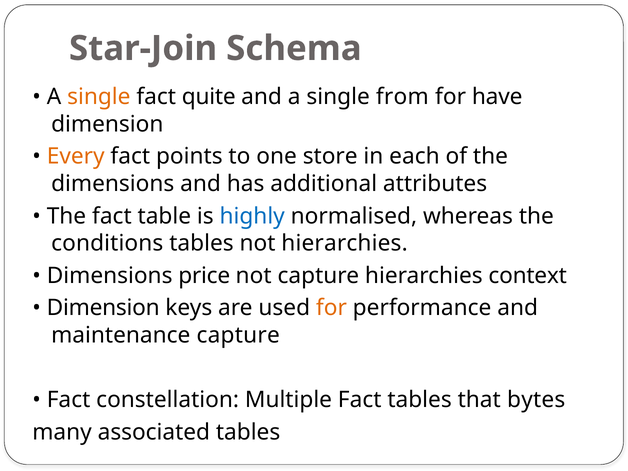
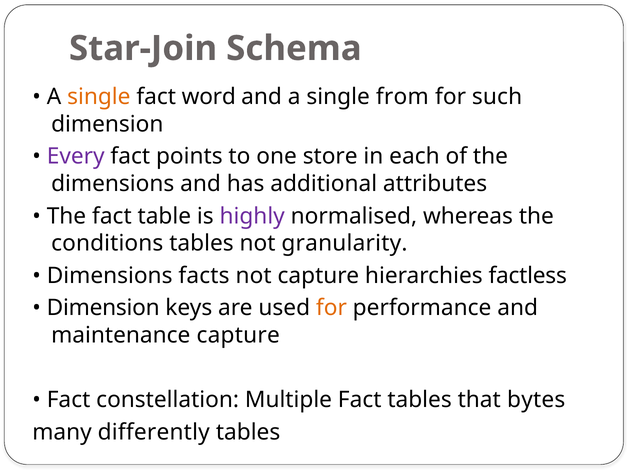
quite: quite -> word (209, 97)
have: have -> such (497, 97)
Every colour: orange -> purple (76, 156)
highly colour: blue -> purple (252, 216)
not hierarchies: hierarchies -> granularity (344, 243)
price: price -> facts (204, 276)
context: context -> factless (528, 276)
associated: associated -> differently (154, 432)
